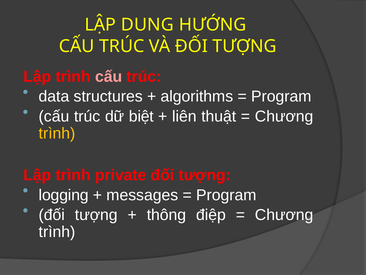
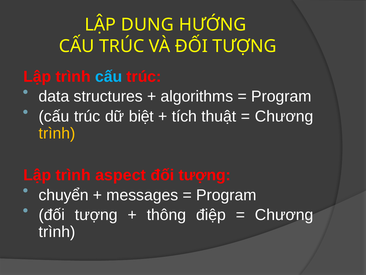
cấu colour: pink -> light blue (109, 76)
liên: liên -> tích (184, 116)
private: private -> aspect (121, 175)
logging: logging -> chuyển (64, 195)
